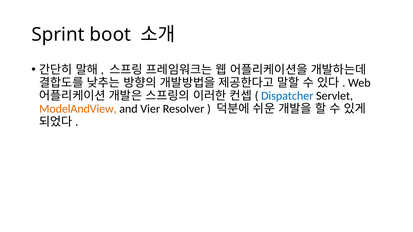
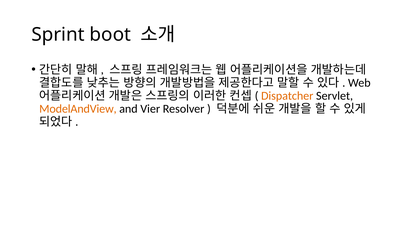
Dispatcher colour: blue -> orange (287, 96)
